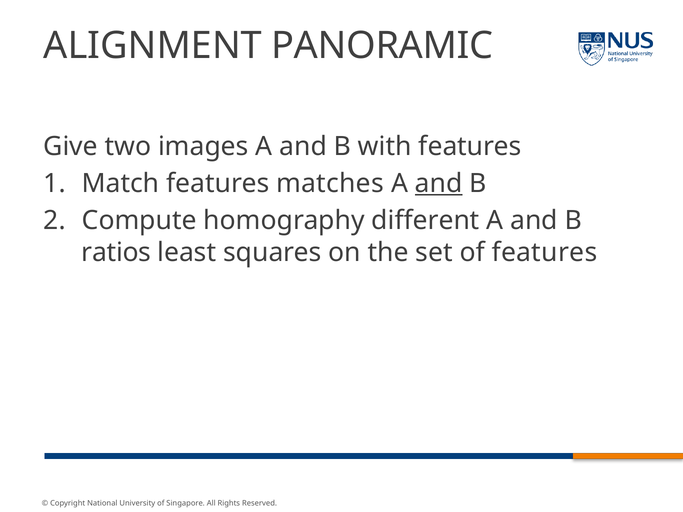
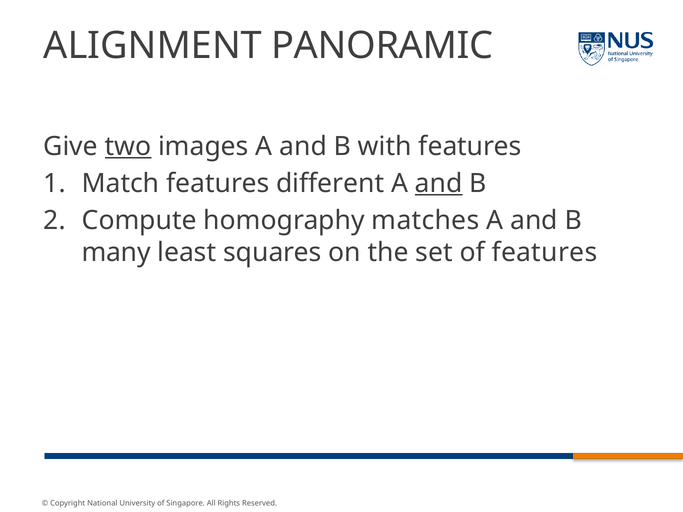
two underline: none -> present (128, 146)
matches: matches -> different (330, 184)
different: different -> matches (425, 221)
ratios: ratios -> many (116, 253)
